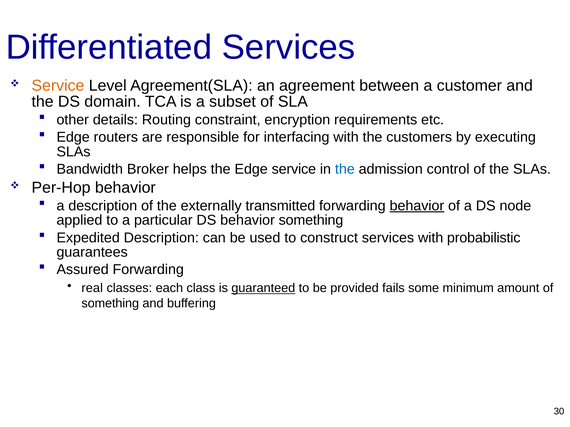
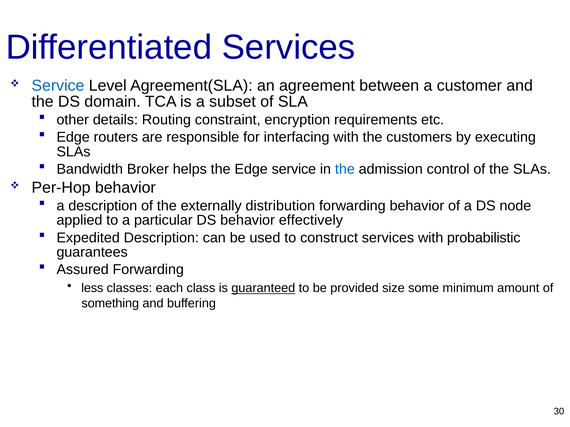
Service colour: orange -> blue (58, 86)
transmitted: transmitted -> distribution (280, 206)
behavior underline: present -> none (417, 206)
behavior something: something -> effectively (311, 221)
real: real -> less (92, 288)
fails: fails -> size (393, 288)
